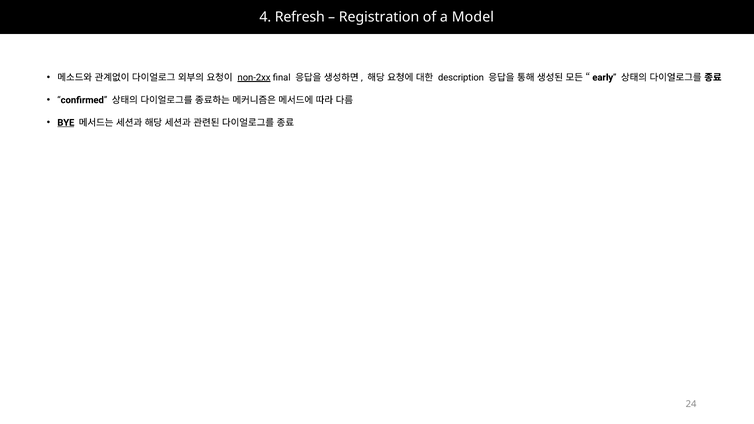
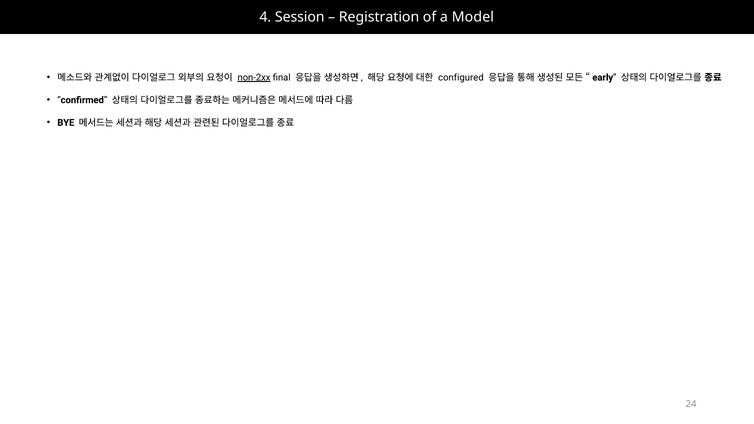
Refresh: Refresh -> Session (300, 17)
description: description -> configured (461, 77)
BYE underline: present -> none (66, 123)
